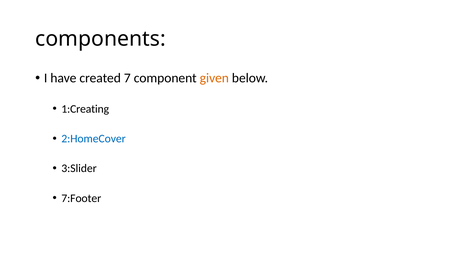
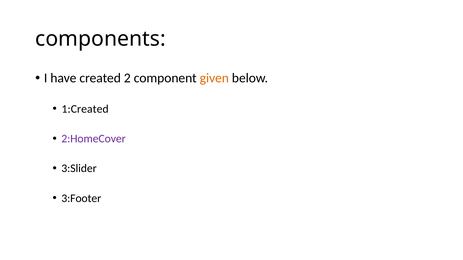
7: 7 -> 2 (127, 78)
1:Creating: 1:Creating -> 1:Created (85, 109)
2:HomeCover colour: blue -> purple (94, 139)
7:Footer: 7:Footer -> 3:Footer (81, 199)
